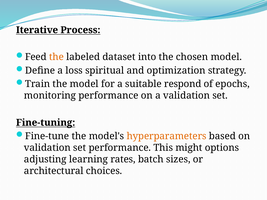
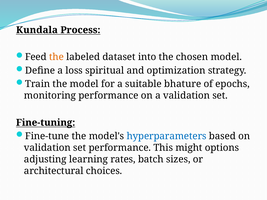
Iterative: Iterative -> Kundala (37, 30)
respond: respond -> bhature (183, 84)
hyperparameters colour: orange -> blue (167, 136)
